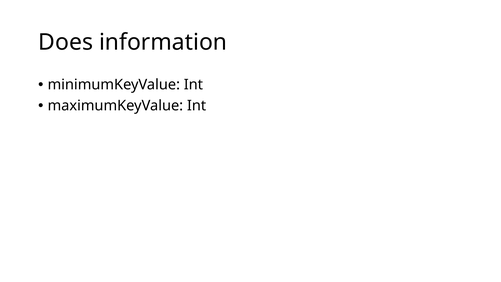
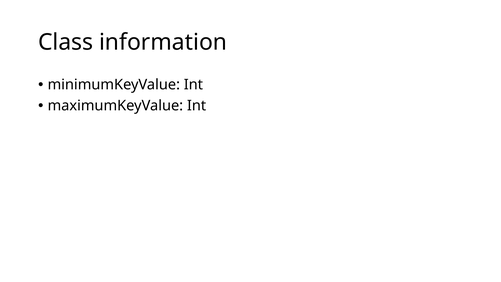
Does: Does -> Class (66, 42)
